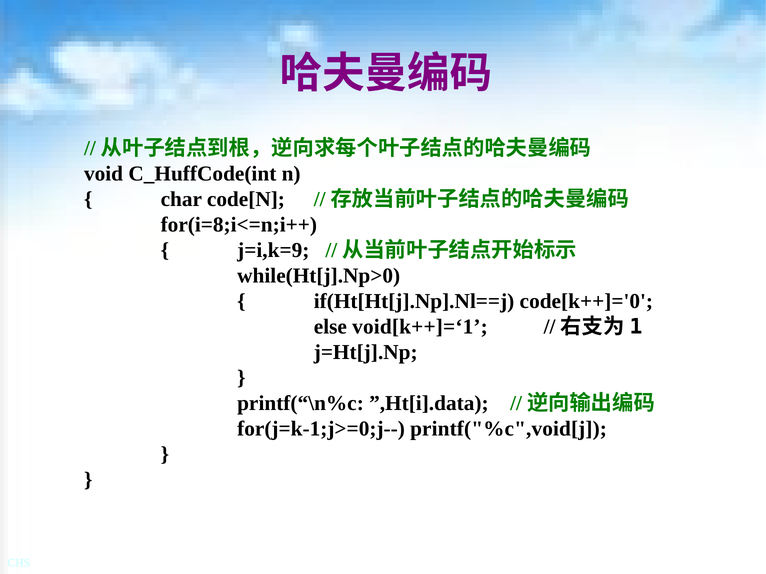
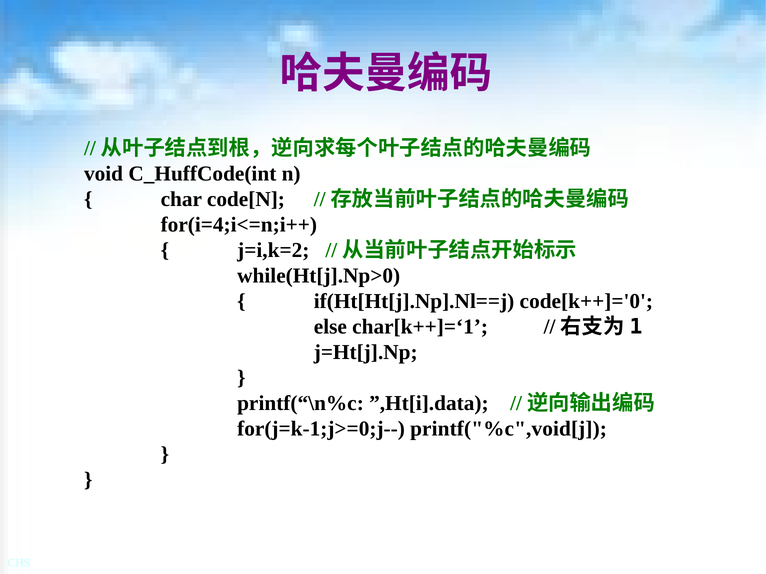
for(i=8;i<=n;i++: for(i=8;i<=n;i++ -> for(i=4;i<=n;i++ (239, 225)
j=i,k=9: j=i,k=9 -> j=i,k=2 (273, 250)
void[k++]=‘1: void[k++]=‘1 -> char[k++]=‘1 (420, 327)
